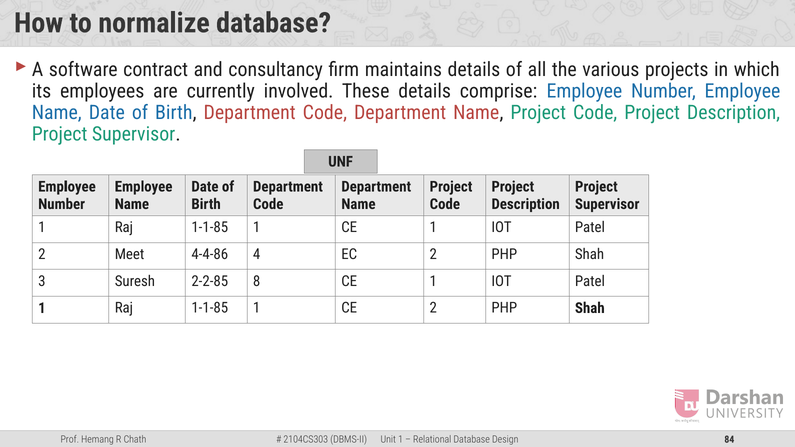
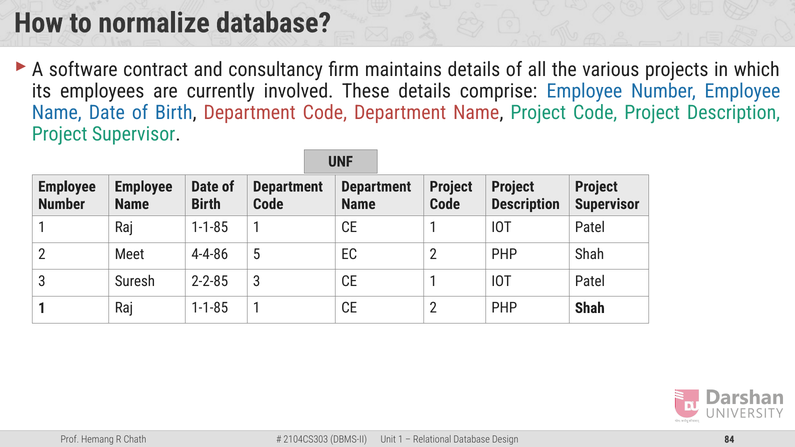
4: 4 -> 5 (257, 254)
2-2-85 8: 8 -> 3 (257, 281)
